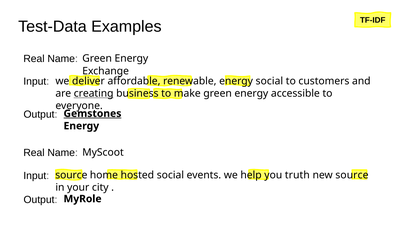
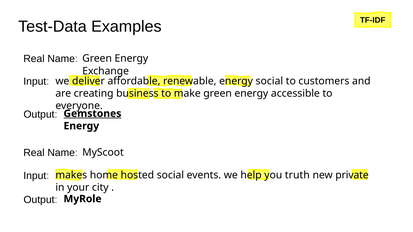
creating underline: present -> none (94, 94)
Input source: source -> makes (71, 175)
new source: source -> private (352, 175)
